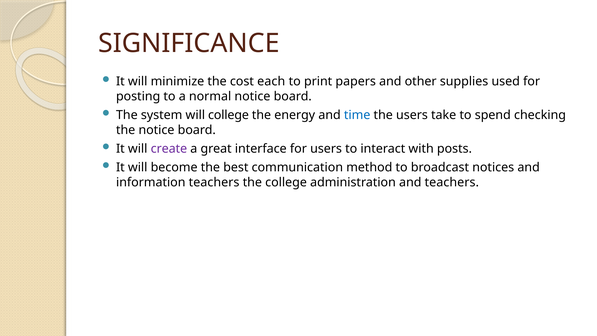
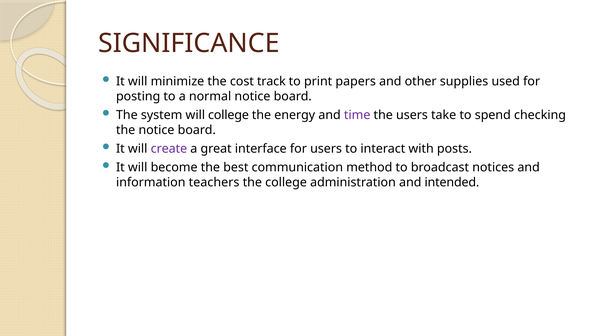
each: each -> track (271, 81)
time colour: blue -> purple (357, 115)
and teachers: teachers -> intended (452, 182)
